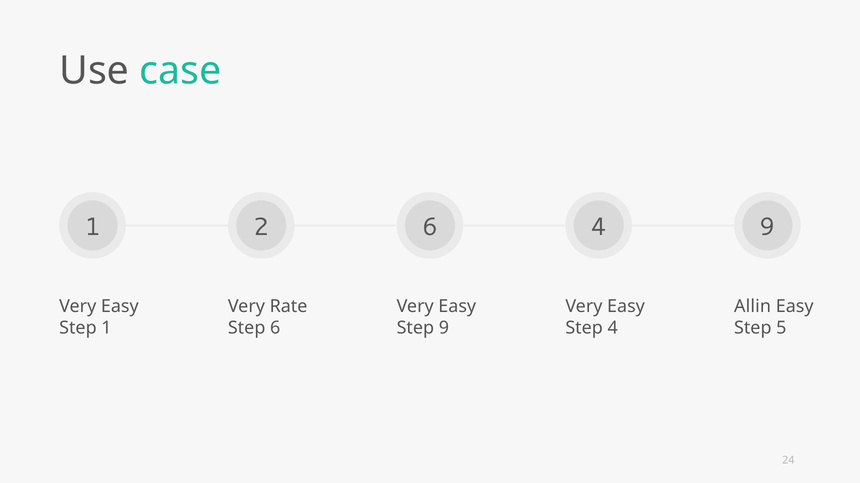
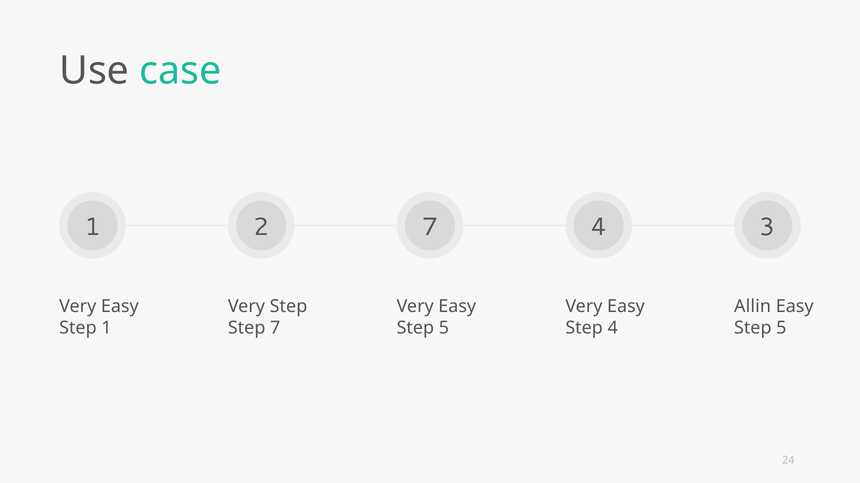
1 6: 6 -> 7 (430, 227)
4 9: 9 -> 3 (767, 227)
Very Rate: Rate -> Step (288, 307)
Step 6: 6 -> 7 (275, 328)
9: 9 -> 5 (444, 328)
